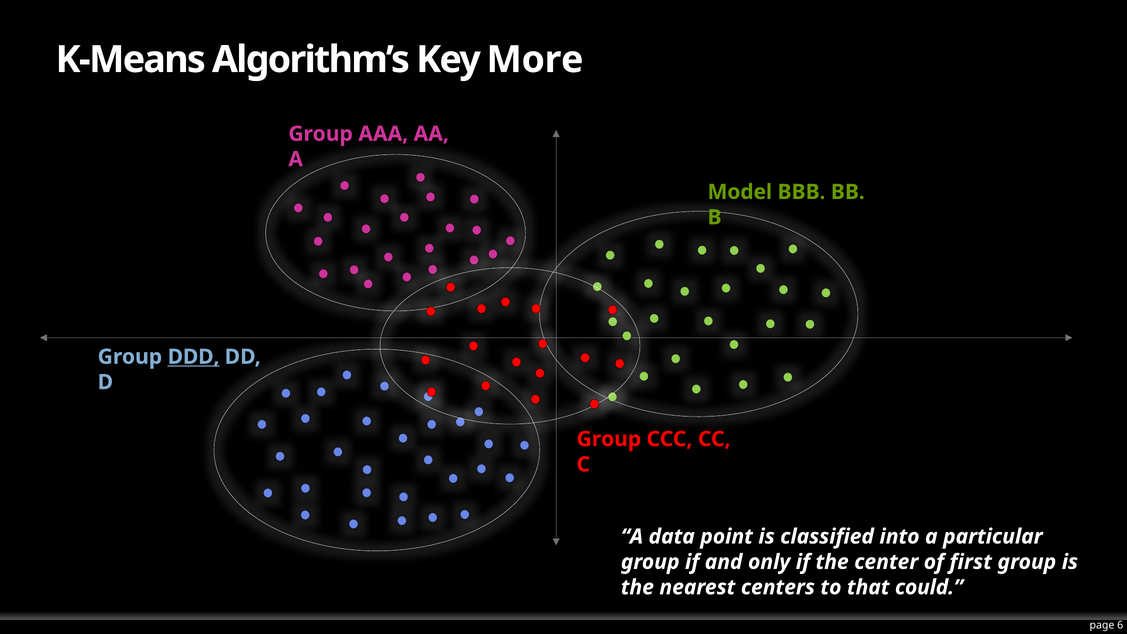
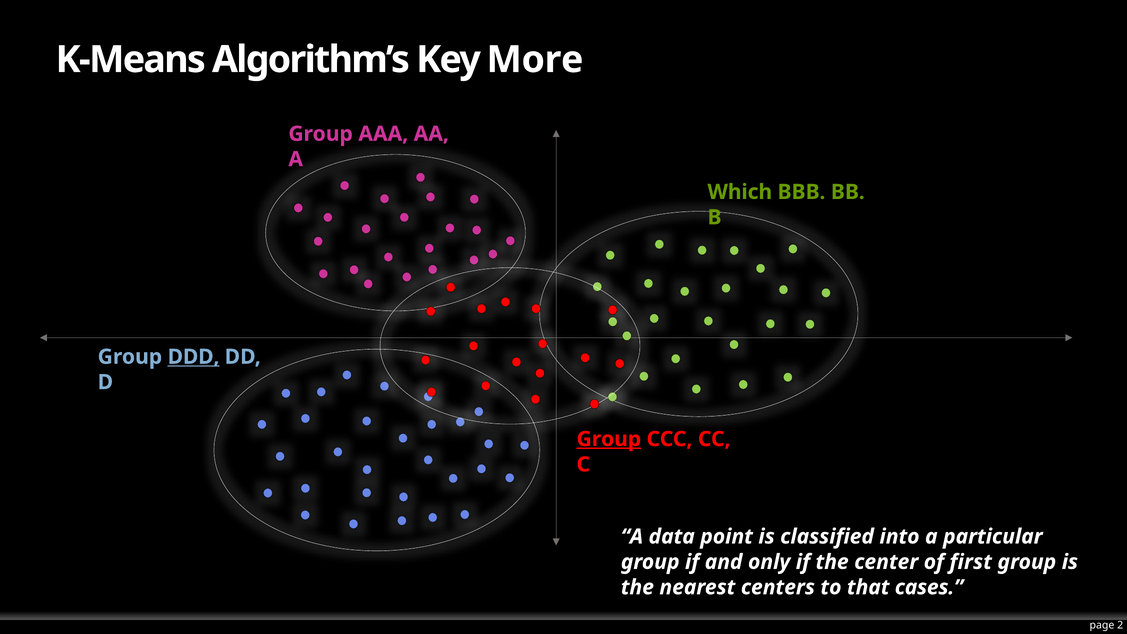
Model: Model -> Which (740, 192)
Group underline: none -> present (609, 439)
could: could -> cases (929, 587)
6: 6 -> 2 (1120, 625)
